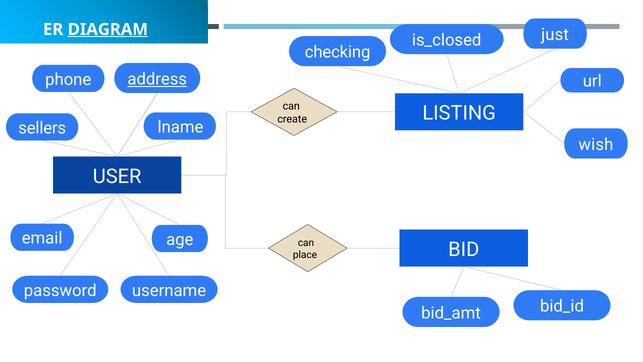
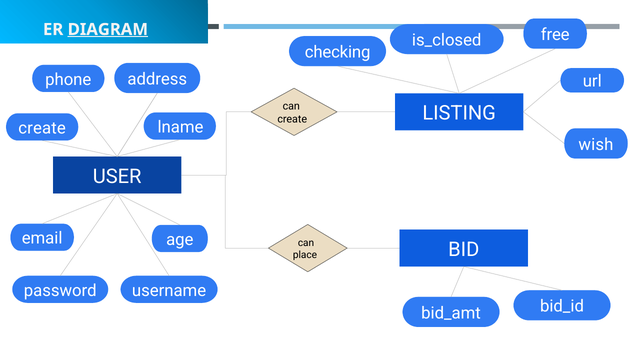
just: just -> free (555, 35)
address underline: present -> none (157, 79)
sellers: sellers -> create (42, 128)
